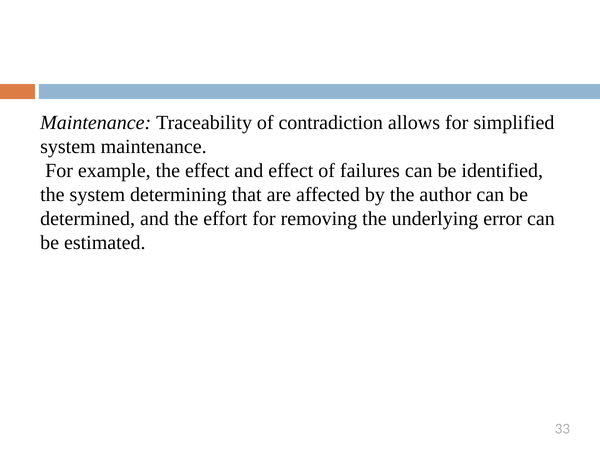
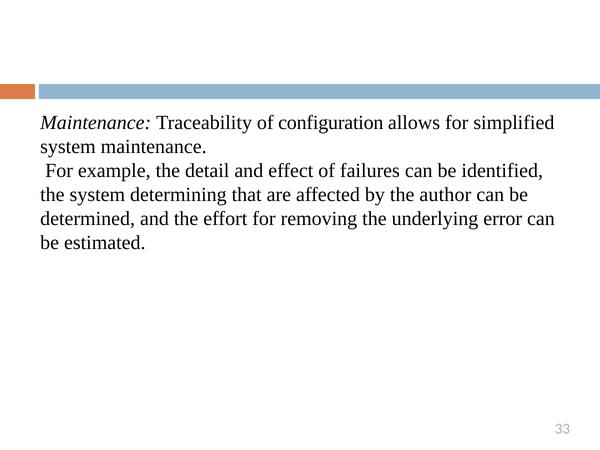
contradiction: contradiction -> configuration (331, 123)
the effect: effect -> detail (207, 171)
